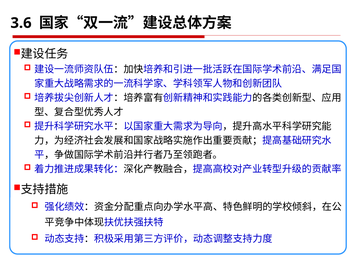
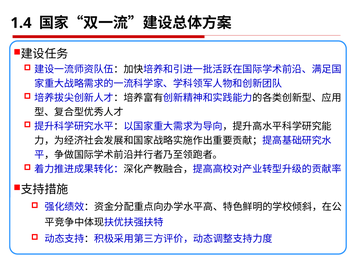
3.6: 3.6 -> 1.4 (21, 23)
